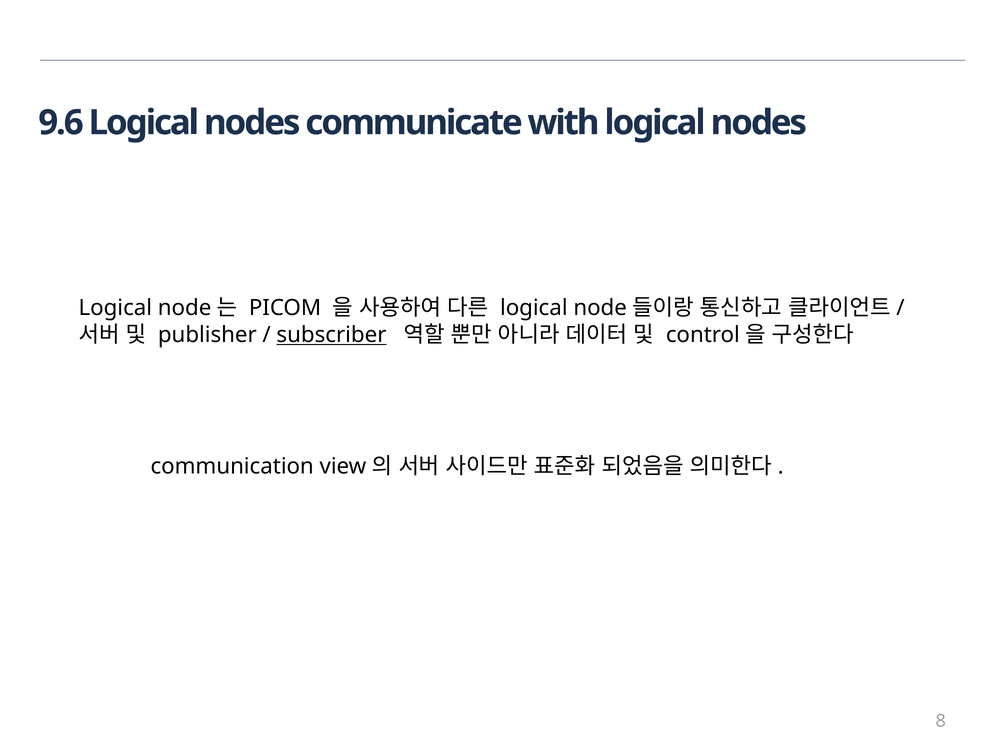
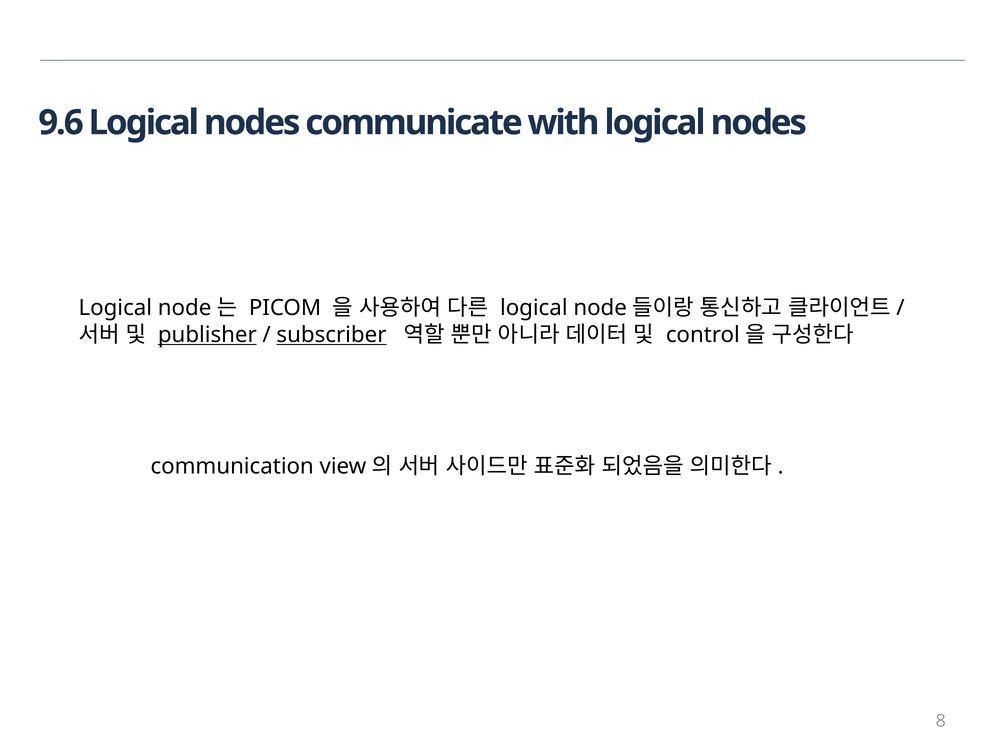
publisher underline: none -> present (207, 335)
